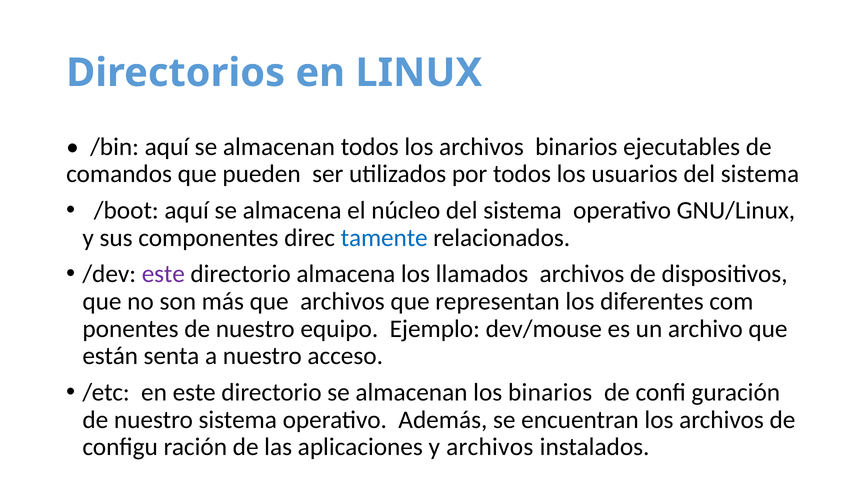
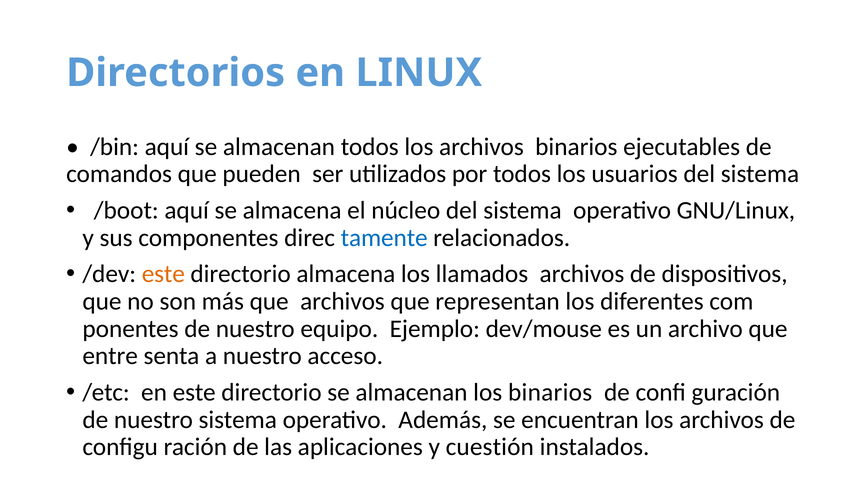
este colour: purple -> orange (163, 274)
están: están -> entre (110, 356)
y archivos: archivos -> cuestión (490, 447)
